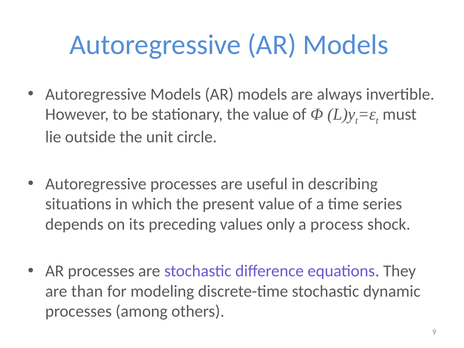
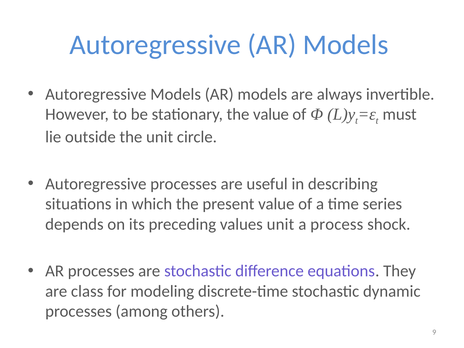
values only: only -> unit (280, 224)
than: than -> class (87, 291)
